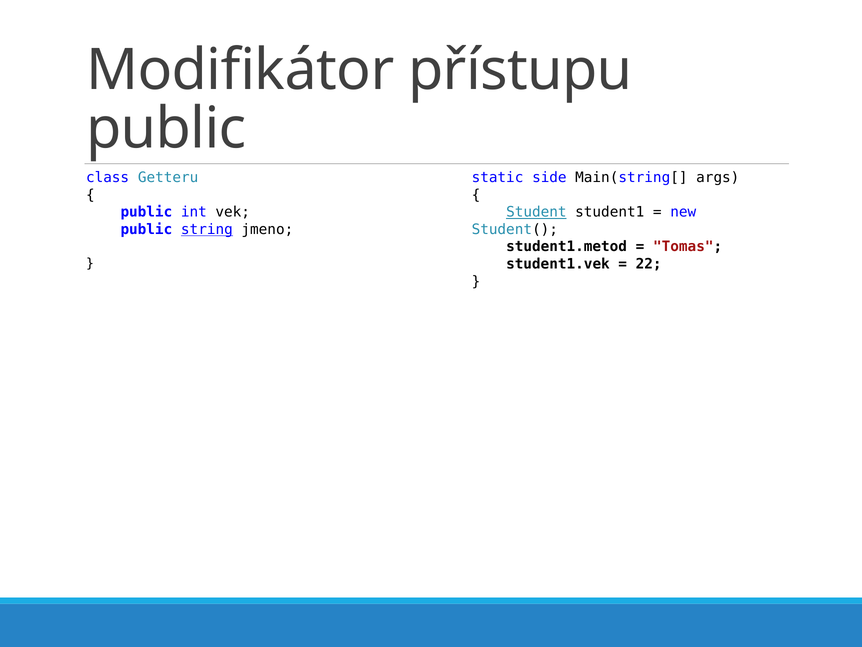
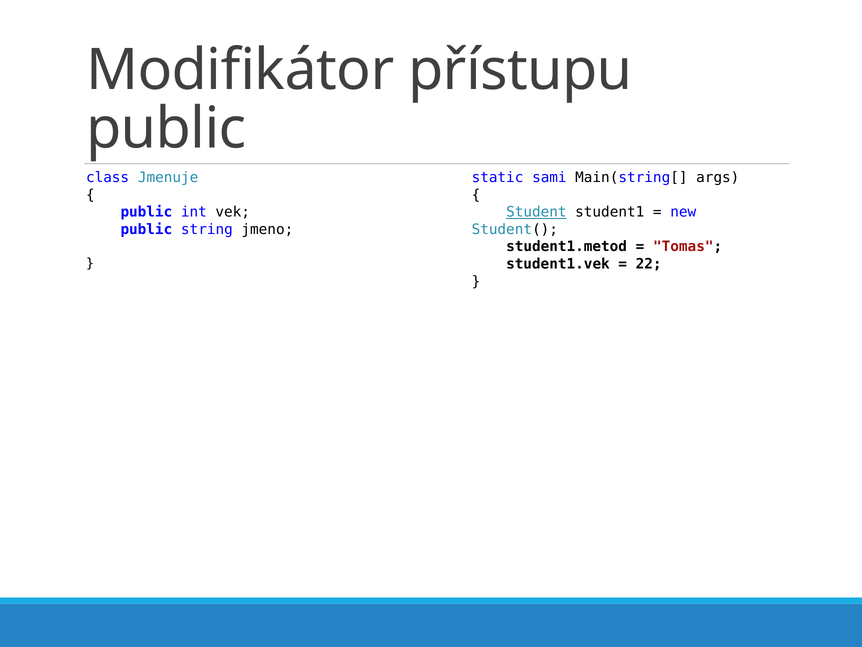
Getteru: Getteru -> Jmenuje (168, 178)
side: side -> sami (549, 178)
string underline: present -> none (207, 229)
